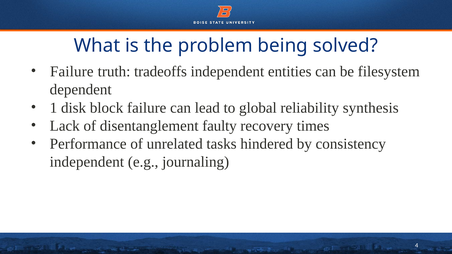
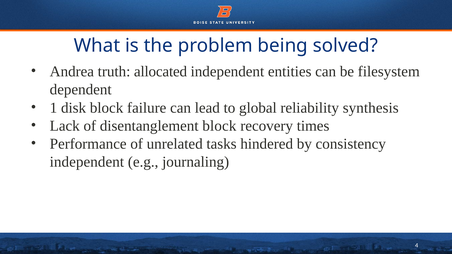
Failure: Failure -> Andrea (72, 72)
tradeoffs: tradeoffs -> allocated (161, 72)
disentanglement faulty: faulty -> block (219, 126)
